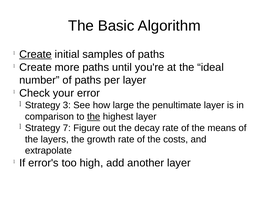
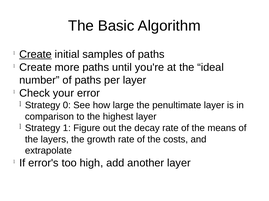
3: 3 -> 0 (67, 106)
the underline: present -> none (94, 117)
7: 7 -> 1 (67, 128)
